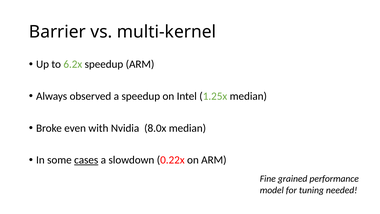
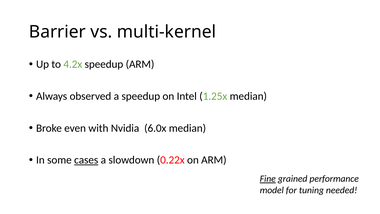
6.2x: 6.2x -> 4.2x (73, 64)
8.0x: 8.0x -> 6.0x (155, 128)
Fine underline: none -> present (268, 179)
